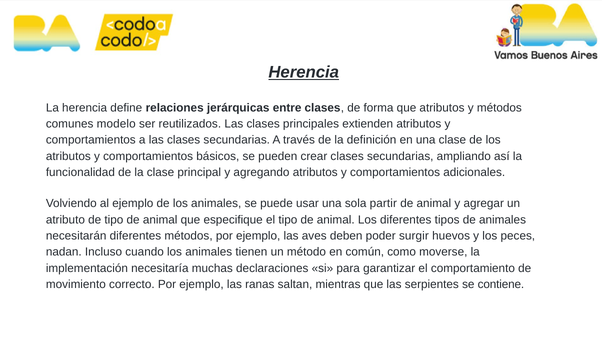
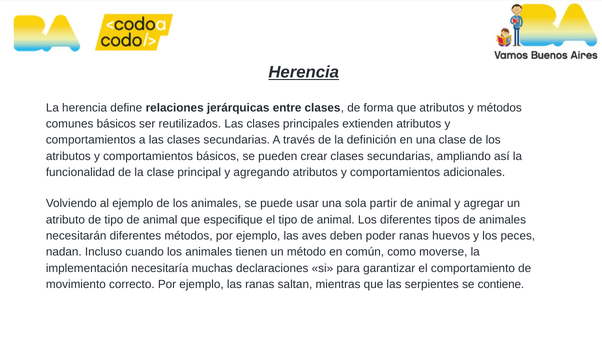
comunes modelo: modelo -> básicos (116, 124)
poder surgir: surgir -> ranas (414, 236)
